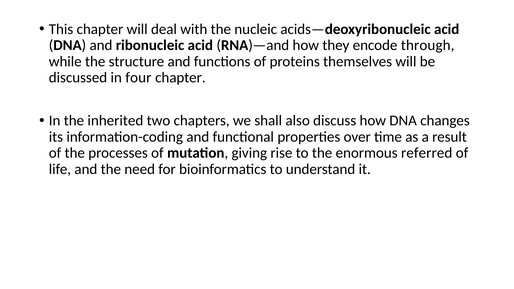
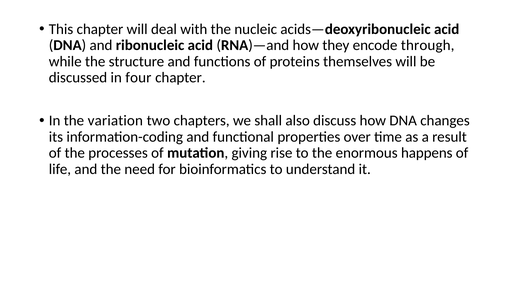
inherited: inherited -> variation (115, 121)
referred: referred -> happens (427, 153)
